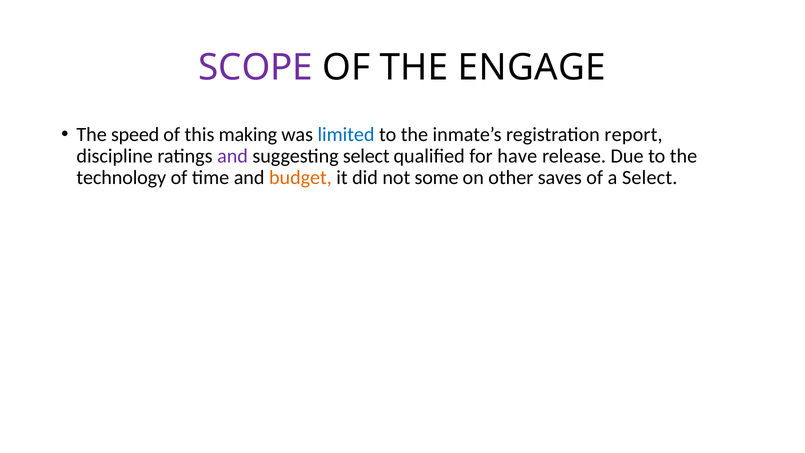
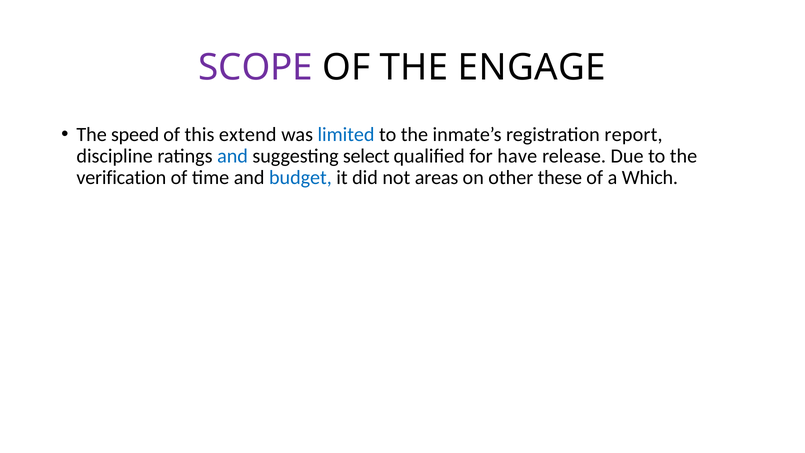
making: making -> extend (248, 134)
and colour: purple -> blue (233, 156)
technology: technology -> verification (121, 178)
budget colour: orange -> blue (300, 178)
some: some -> areas (437, 178)
saves: saves -> these (560, 178)
a Select: Select -> Which (650, 178)
